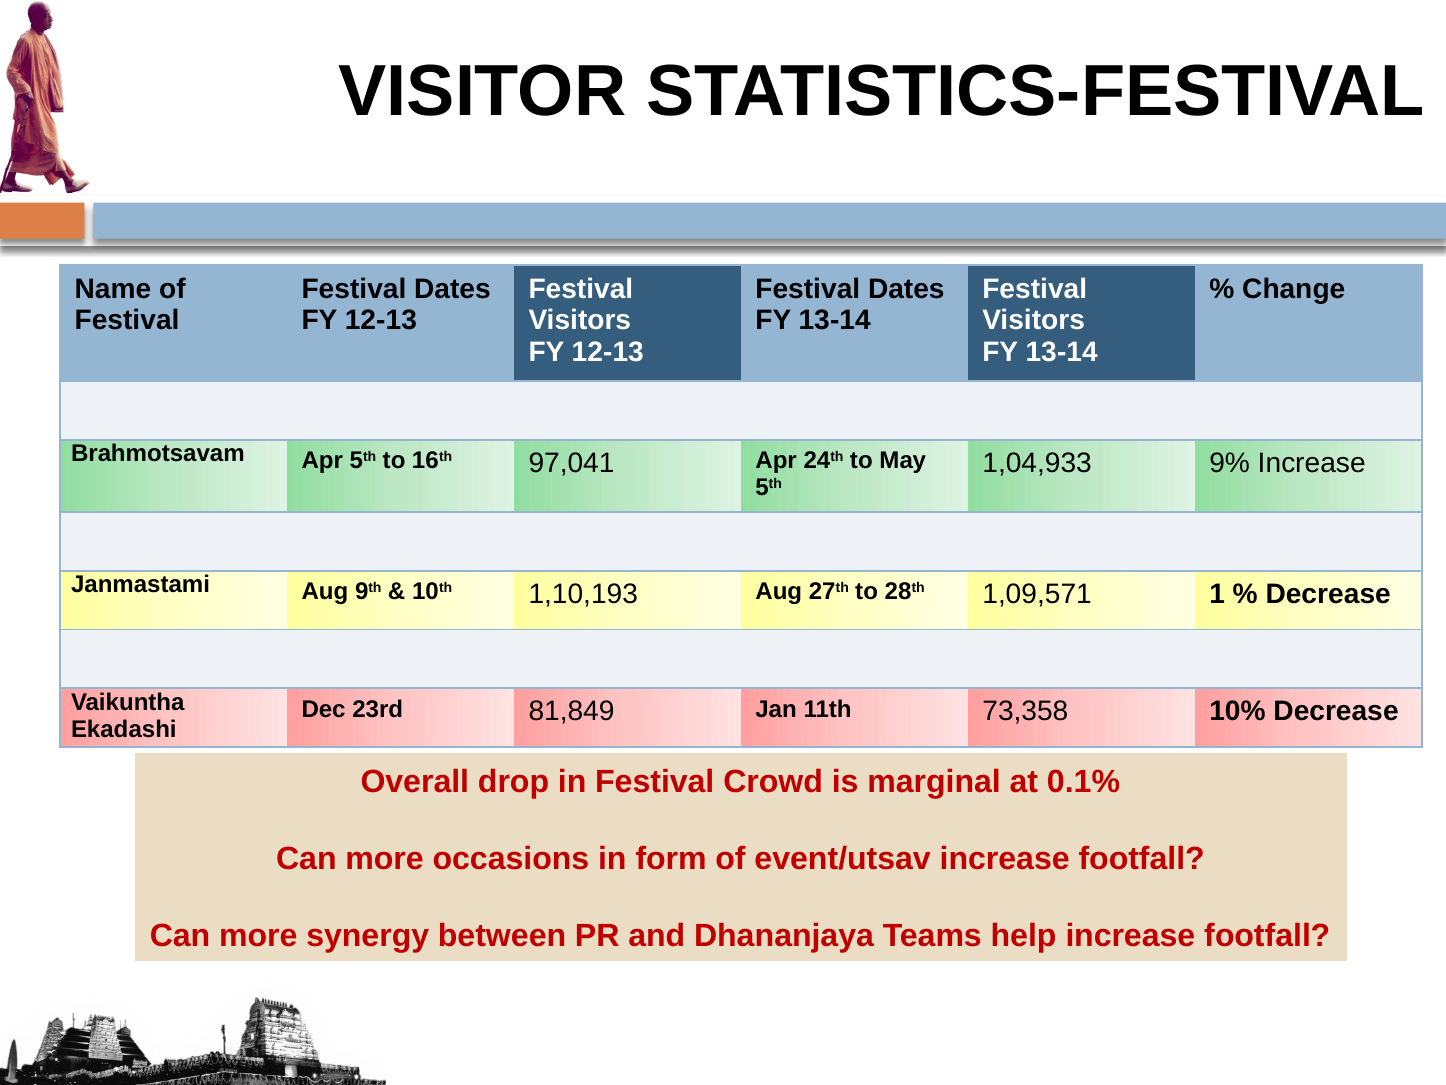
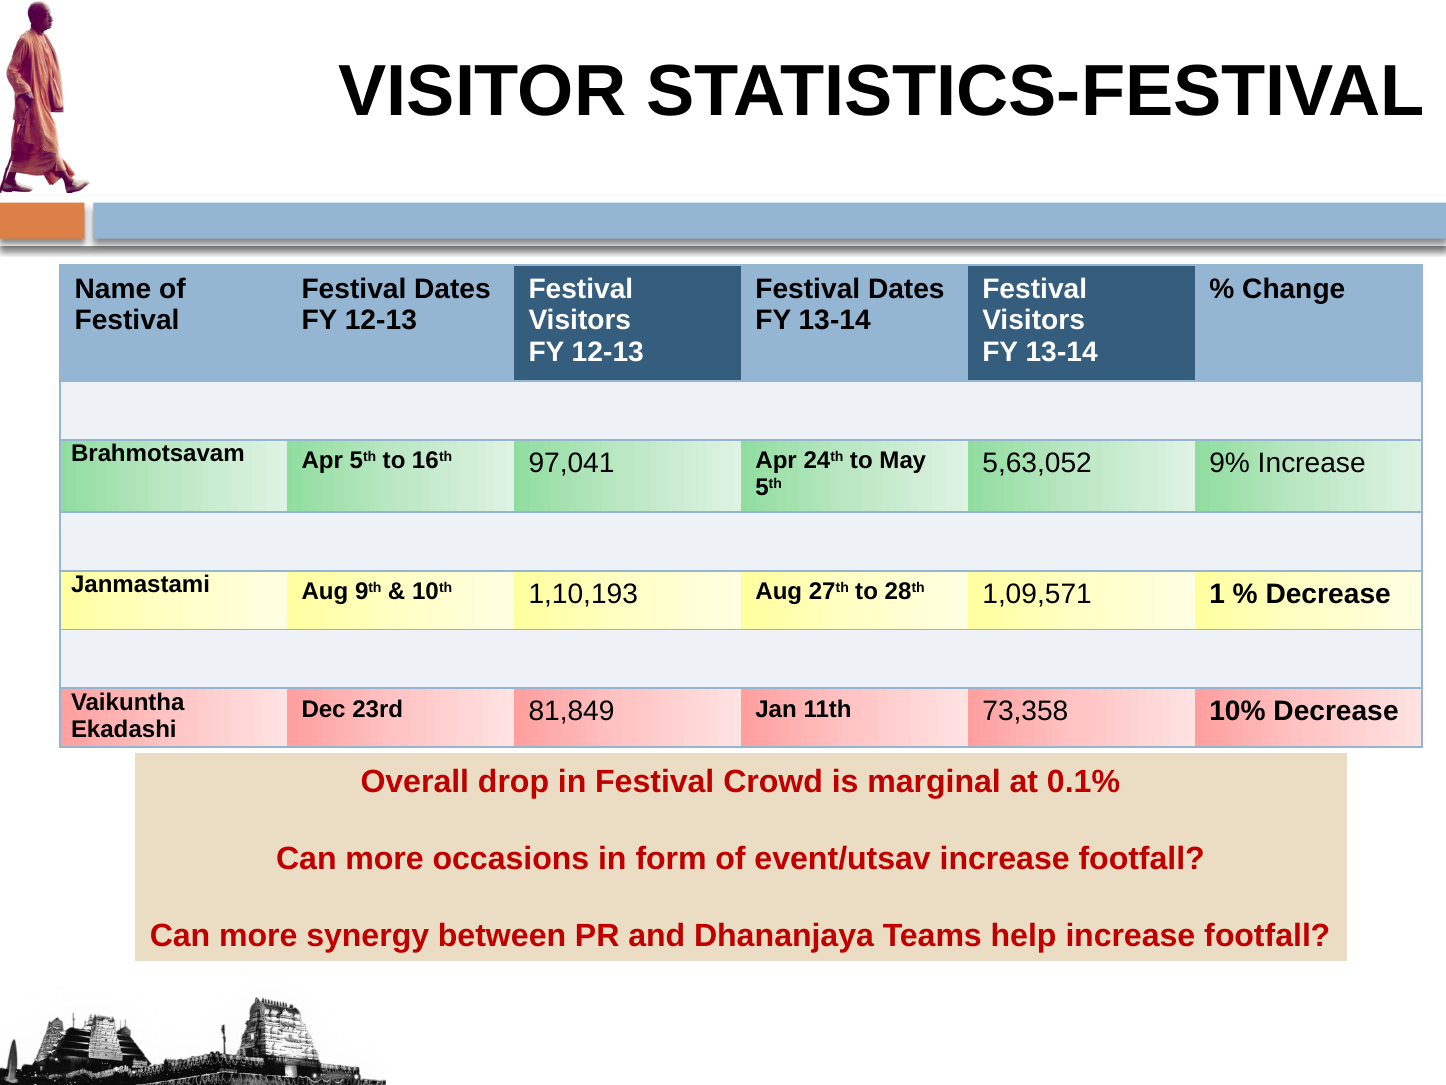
1,04,933: 1,04,933 -> 5,63,052 (1037, 463)
